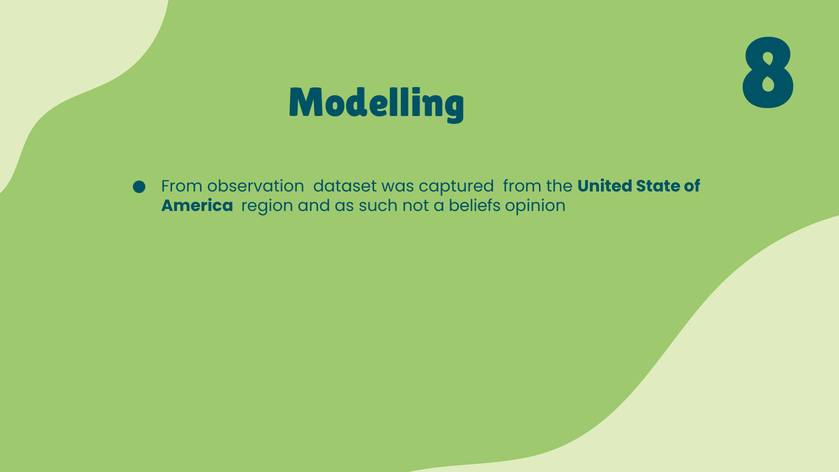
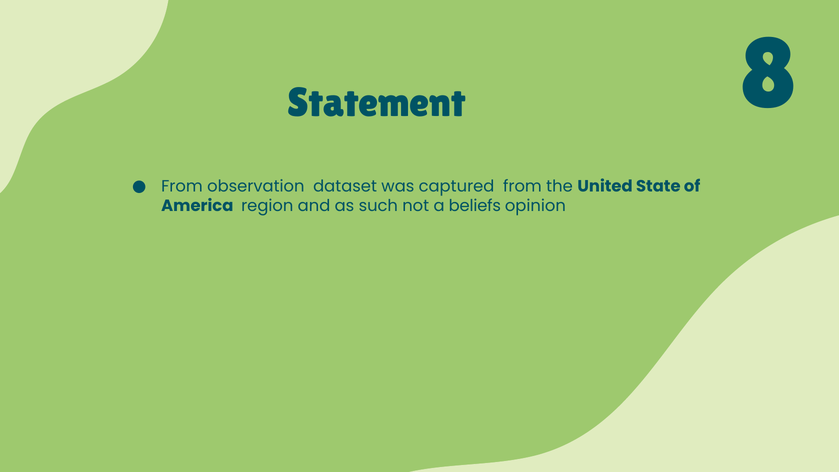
Modelling: Modelling -> Statement (377, 103)
